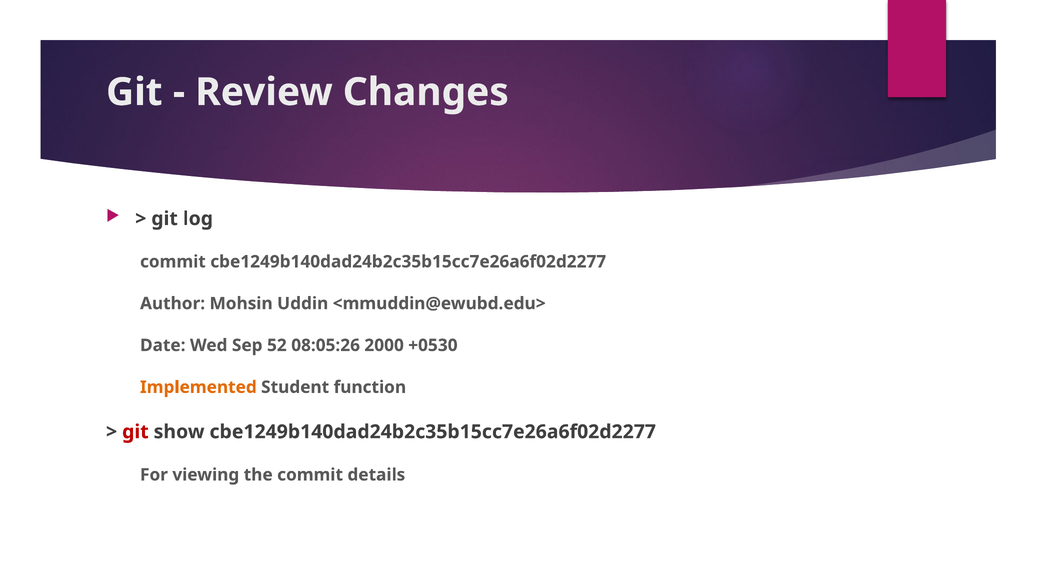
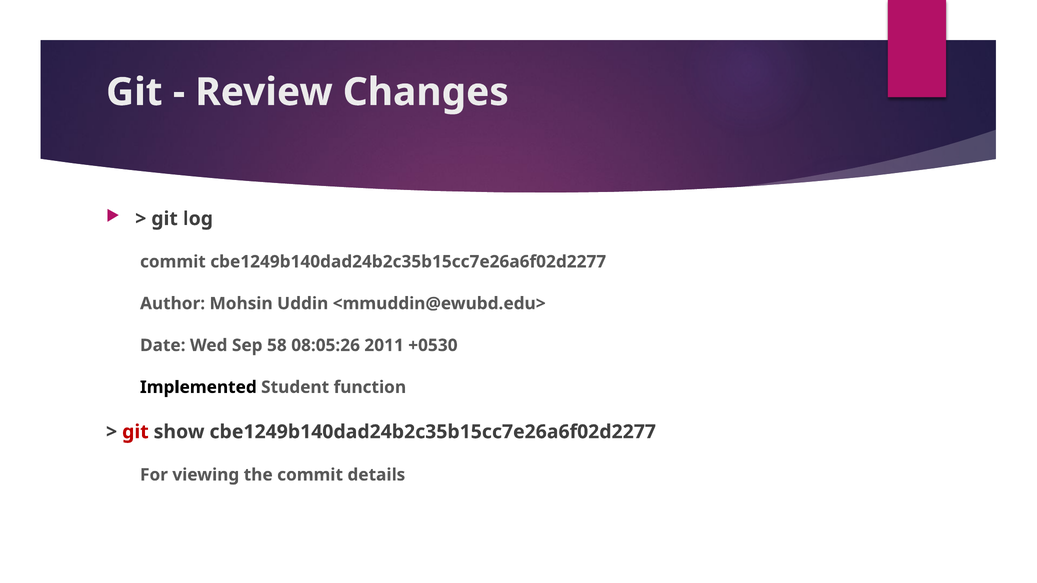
52: 52 -> 58 (277, 346)
2000: 2000 -> 2011 (384, 346)
Implemented colour: orange -> black (198, 387)
